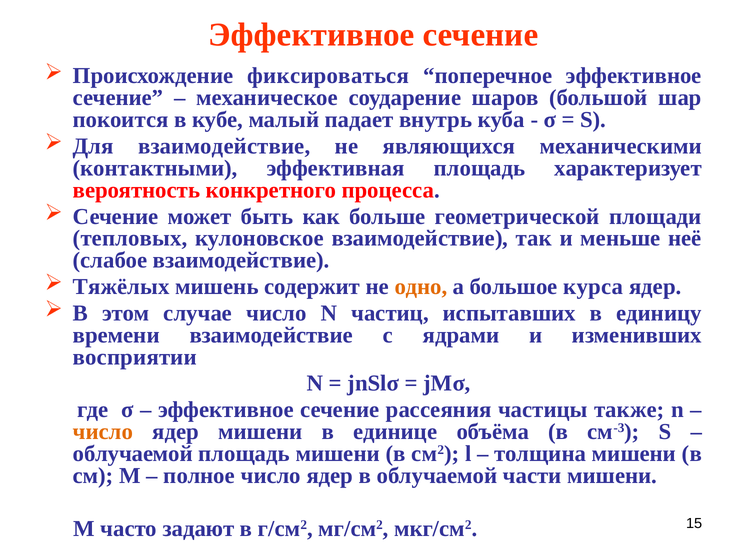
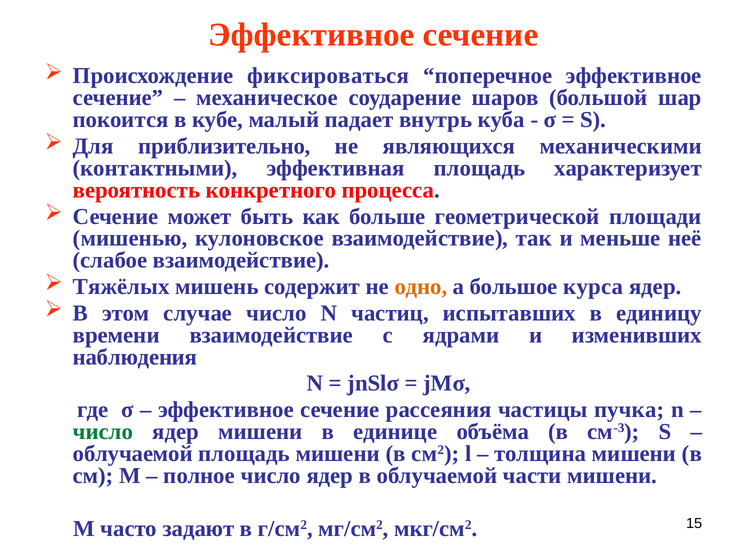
Для взаимодействие: взаимодействие -> приблизительно (224, 146)
тепловых: тепловых -> мишенью (130, 238)
восприятии: восприятии -> наблюдения (135, 357)
также: также -> пучка (629, 410)
число colour: orange -> green (103, 432)
